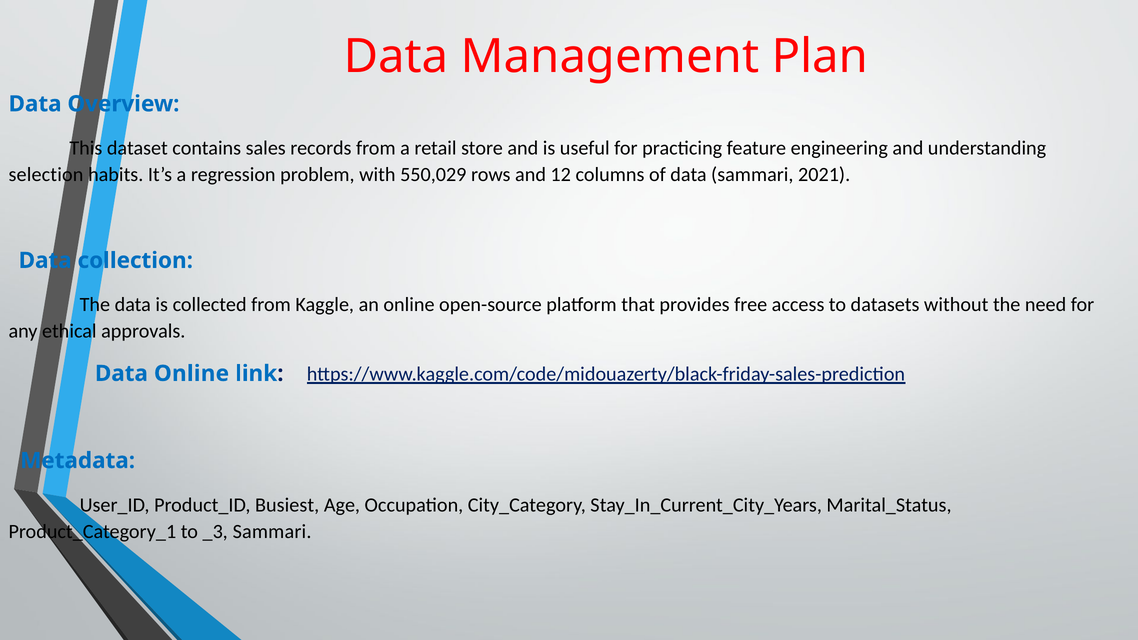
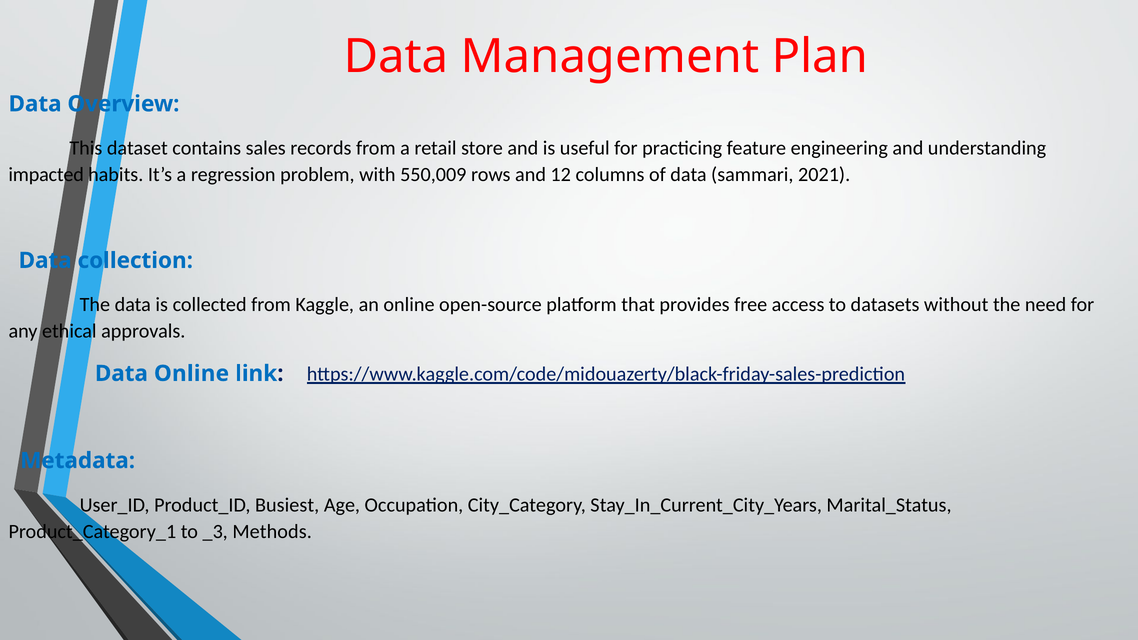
selection: selection -> impacted (46, 175)
550,029: 550,029 -> 550,009 (433, 175)
_3 Sammari: Sammari -> Methods (272, 531)
